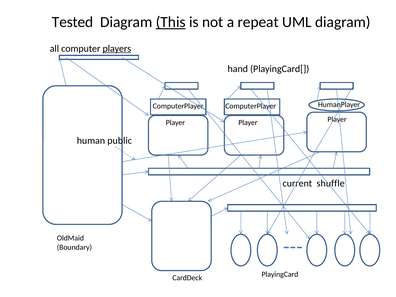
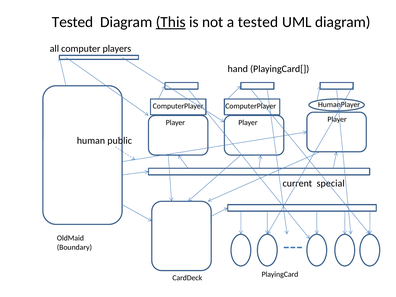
a repeat: repeat -> tested (258, 22)
players underline: present -> none (117, 49)
shuffle: shuffle -> special (331, 183)
